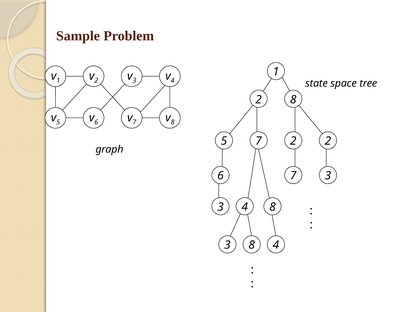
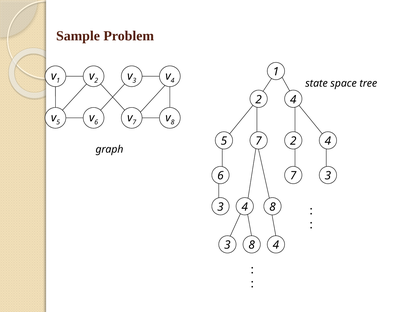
8: 8 -> 4 (293, 100)
7 2 2: 2 -> 4 (328, 141)
